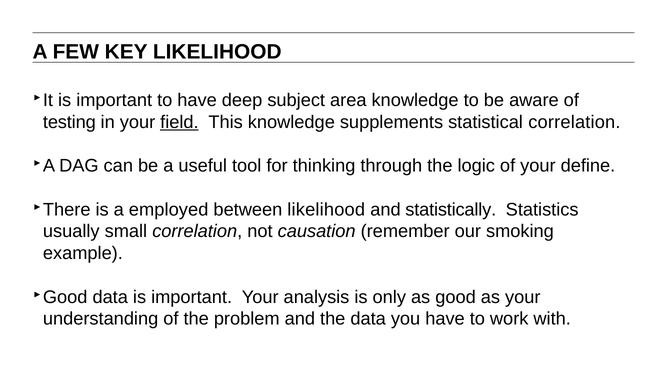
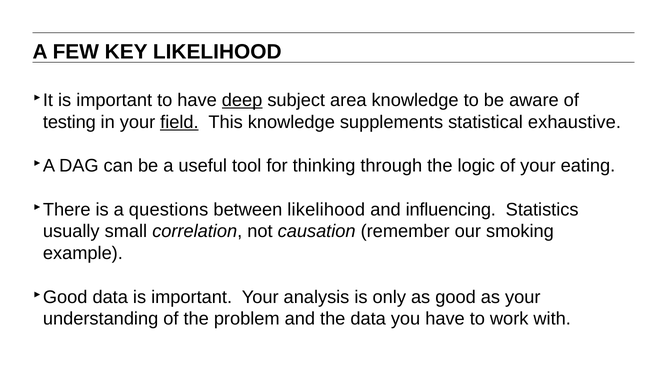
deep underline: none -> present (242, 100)
statistical correlation: correlation -> exhaustive (574, 122)
define: define -> eating (588, 166)
employed: employed -> questions (169, 210)
statistically: statistically -> influencing (451, 210)
